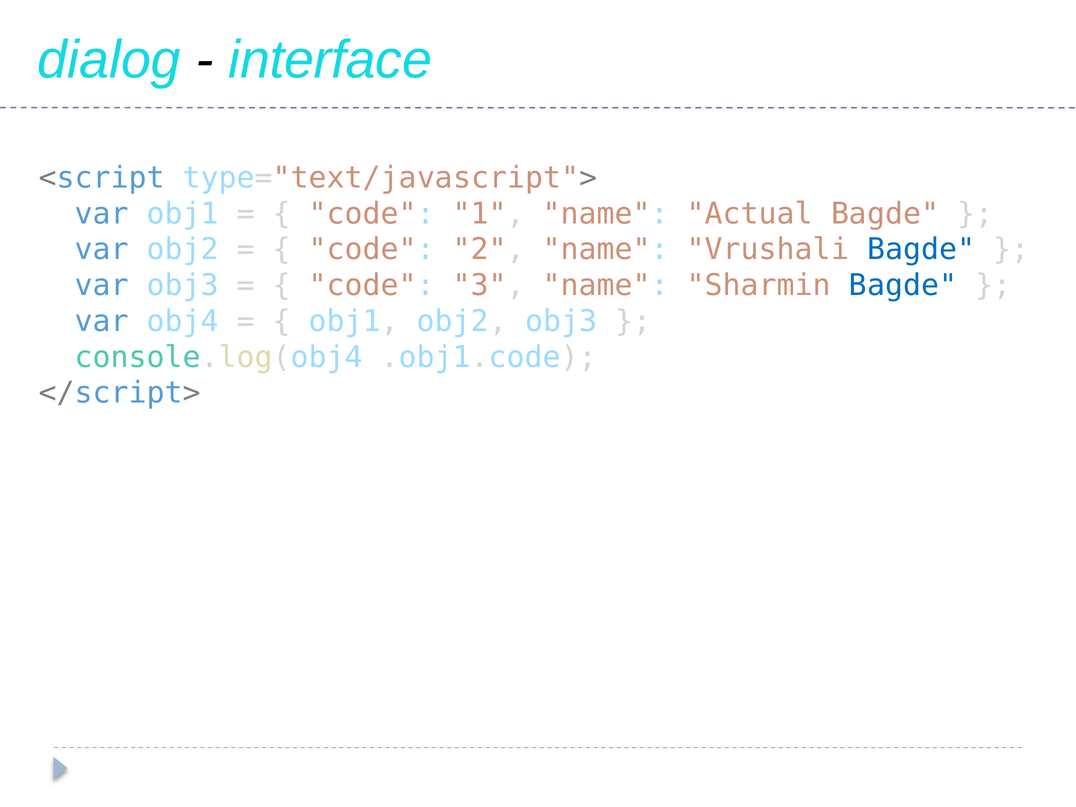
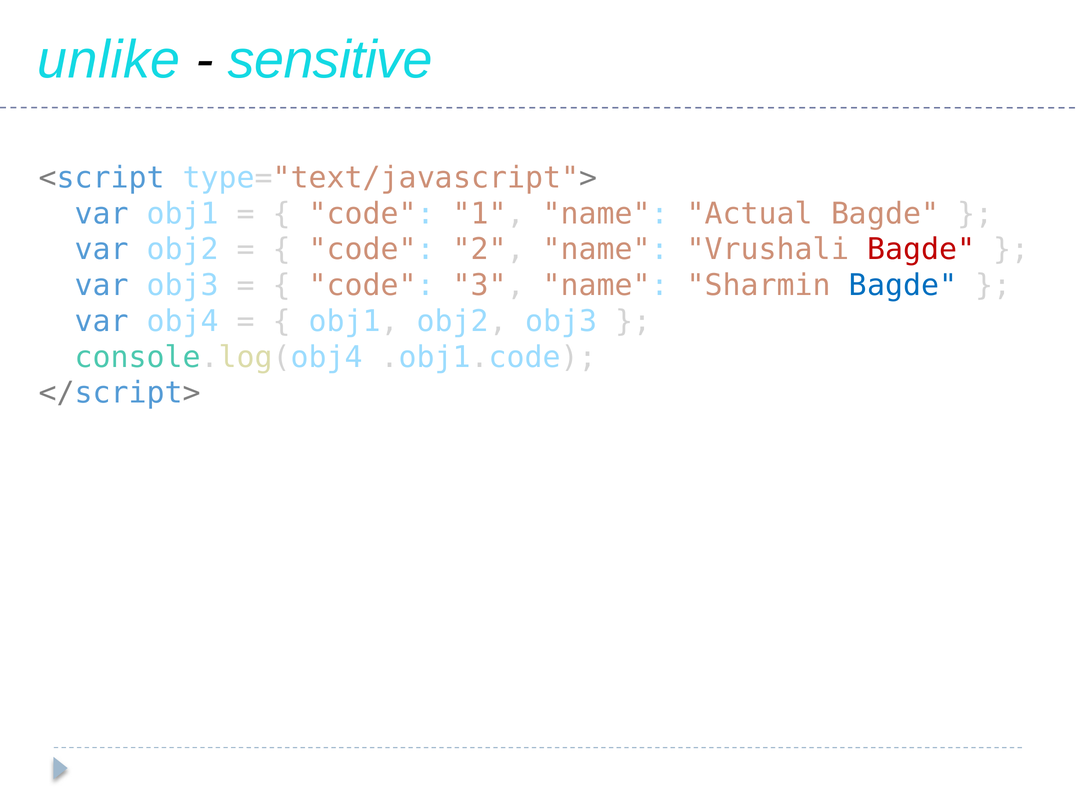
dialog: dialog -> unlike (109, 60)
interface: interface -> sensitive (330, 60)
Bagde colour: blue -> red (921, 250)
